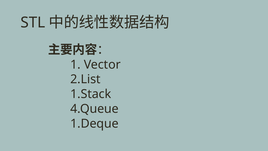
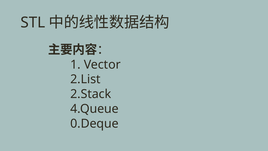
1.Stack: 1.Stack -> 2.Stack (91, 94)
1.Deque: 1.Deque -> 0.Deque (94, 123)
